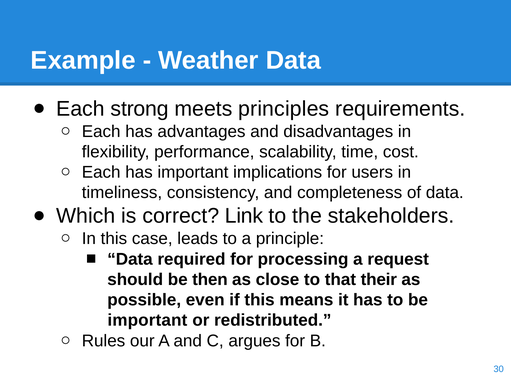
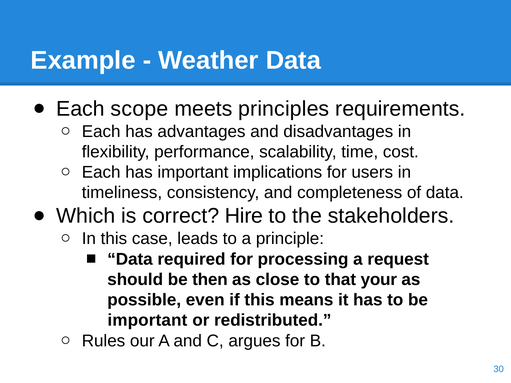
strong: strong -> scope (139, 109)
Link: Link -> Hire (244, 216)
their: their -> your (379, 280)
